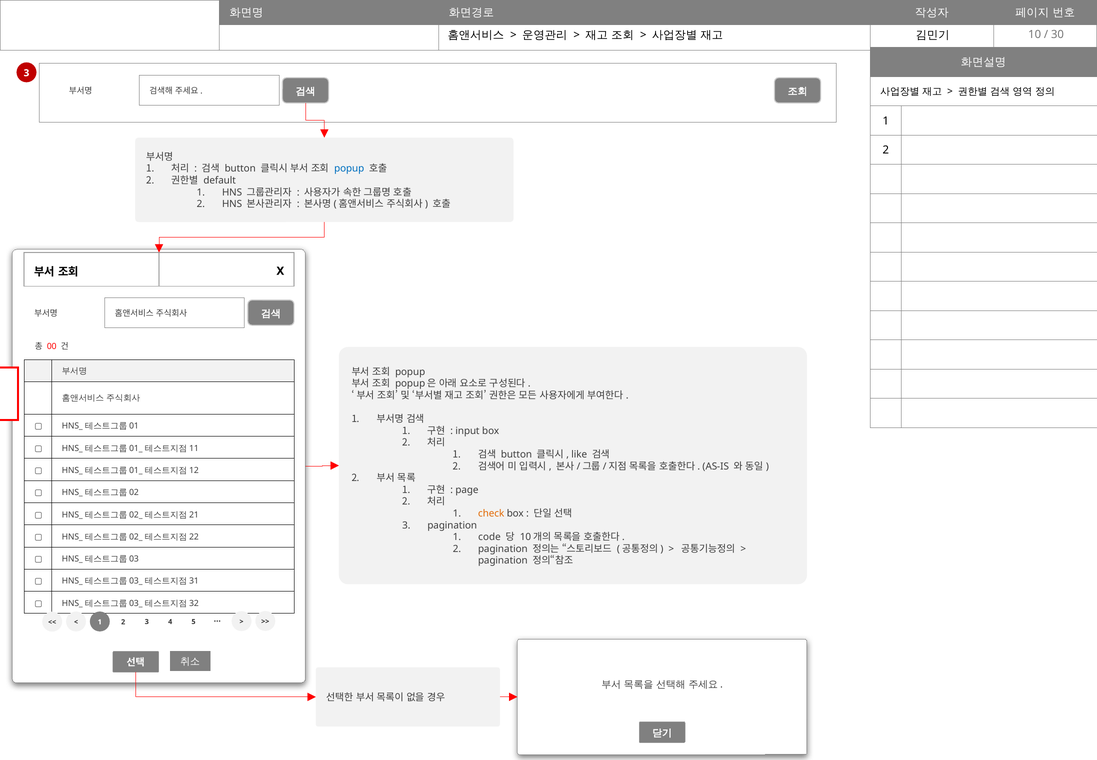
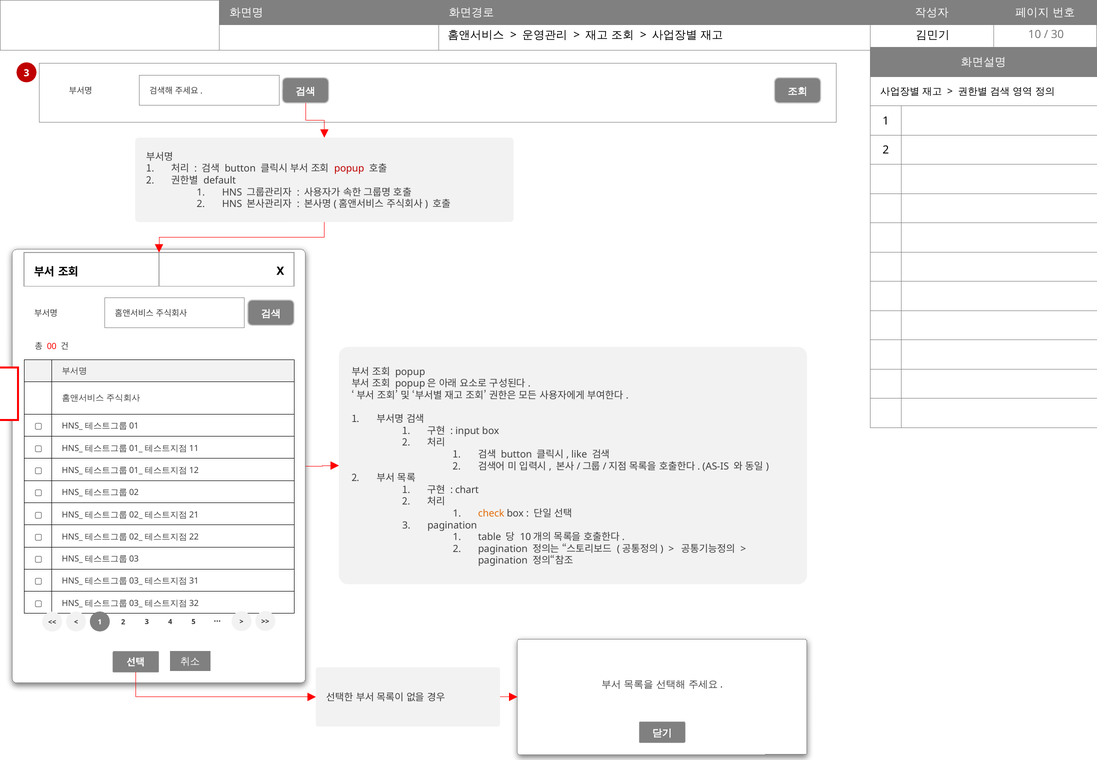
popup colour: blue -> red (349, 169)
page: page -> chart (467, 490)
code: code -> table (490, 537)
